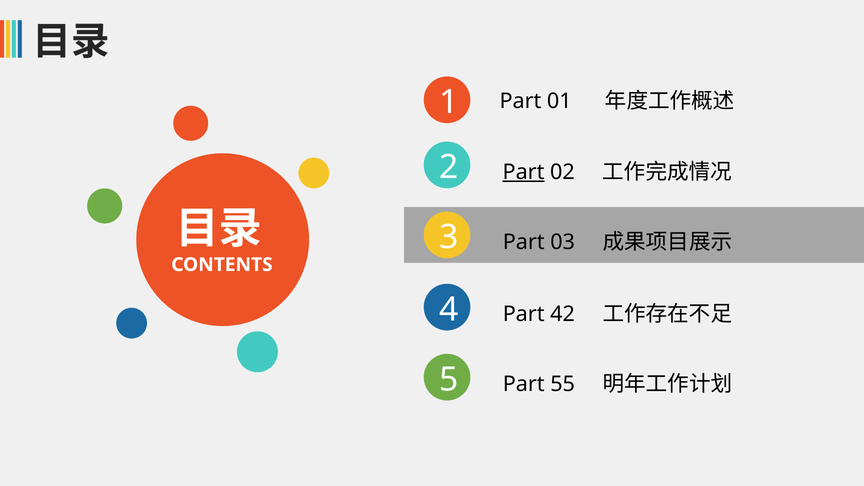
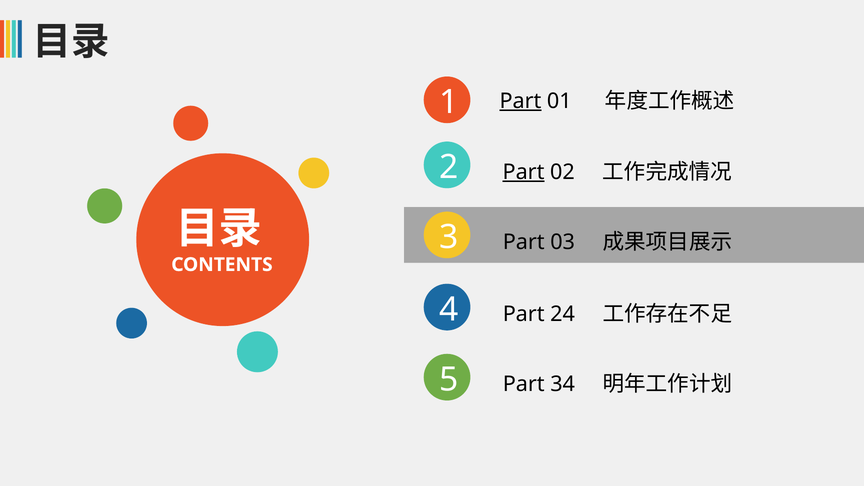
Part underline: none -> present (520, 101)
42: 42 -> 24 (563, 314)
55: 55 -> 34 (563, 384)
